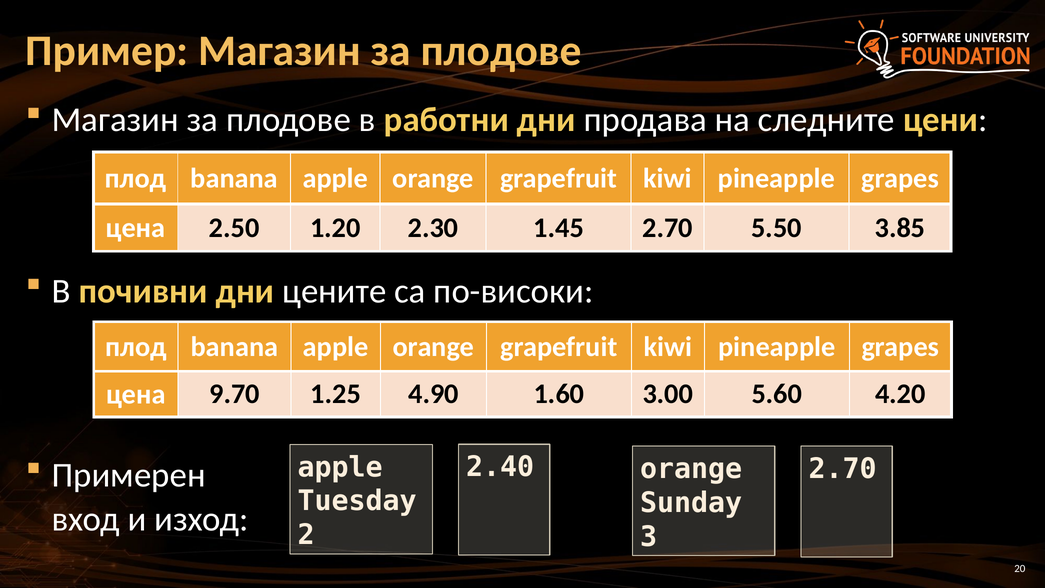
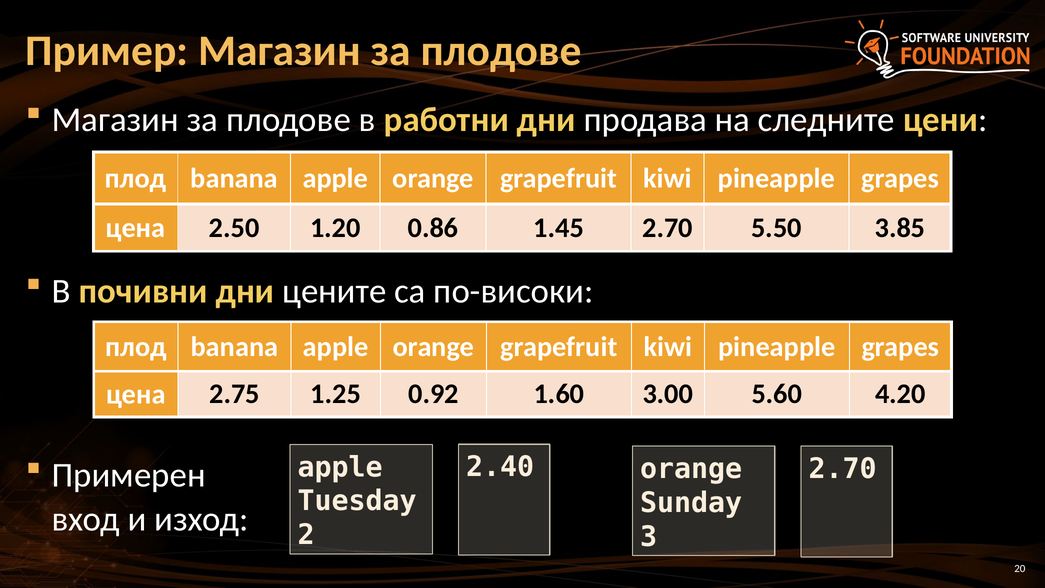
2.30: 2.30 -> 0.86 (433, 228)
9.70: 9.70 -> 2.75 (235, 394)
4.90: 4.90 -> 0.92 (433, 394)
